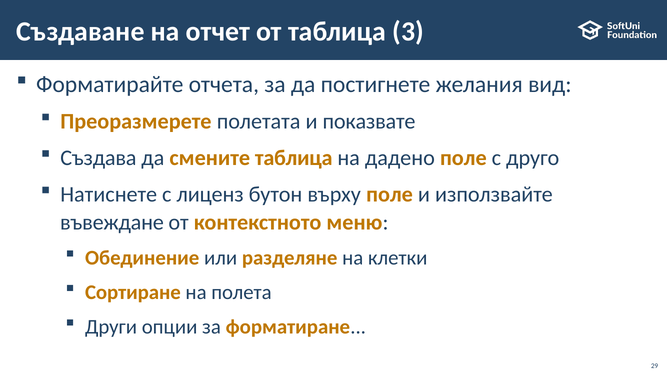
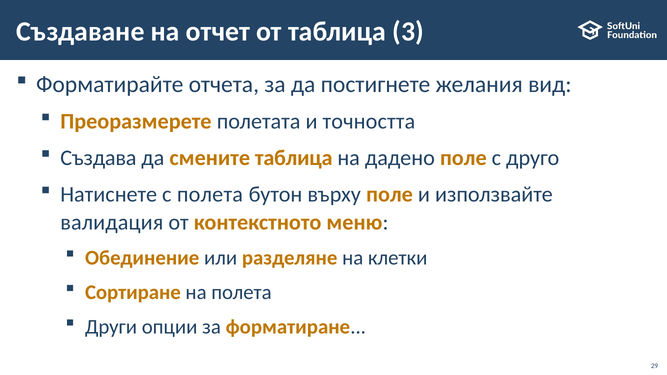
показвате: показвате -> точността (369, 122)
с лиценз: лиценз -> полета (210, 194)
въвеждане: въвеждане -> валидация (112, 222)
